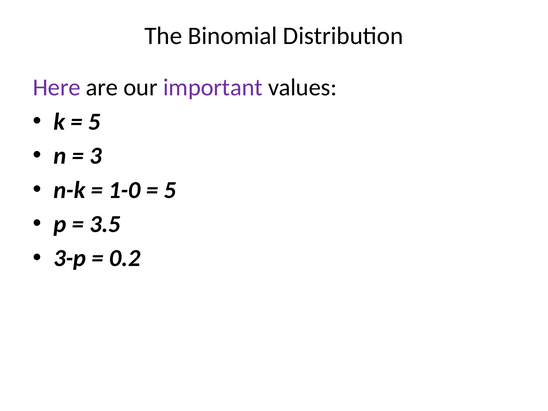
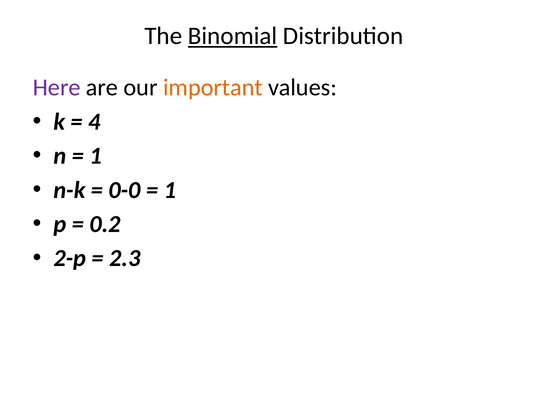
Binomial underline: none -> present (233, 36)
important colour: purple -> orange (213, 88)
5: 5 -> 4 (94, 122)
3: 3 -> 1 (96, 156)
1-0: 1-0 -> 0-0 (125, 190)
5: 5 -> 1 (170, 190)
3.5: 3.5 -> 0.2 (105, 224)
3-p: 3-p -> 2-p (70, 258)
0.2: 0.2 -> 2.3 (125, 258)
